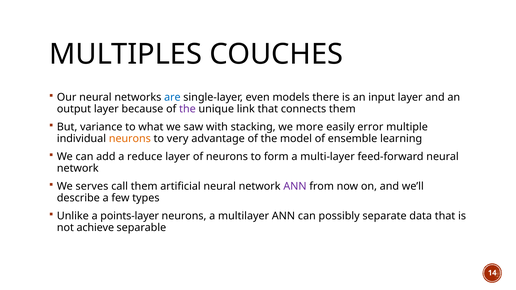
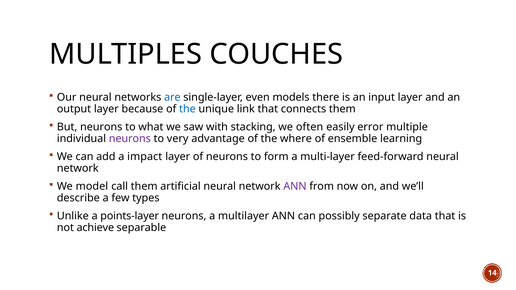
the colour: purple -> blue (187, 109)
But variance: variance -> neurons (101, 127)
more: more -> often (310, 127)
neurons colour: orange -> purple (130, 139)
model: model -> where (296, 139)
reduce: reduce -> impact (145, 157)
serves: serves -> model (92, 186)
